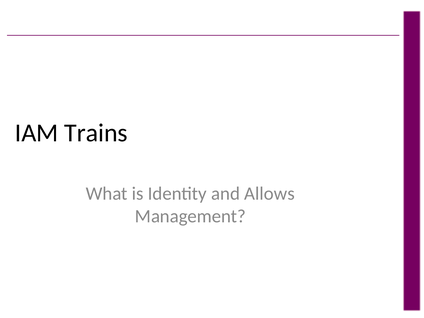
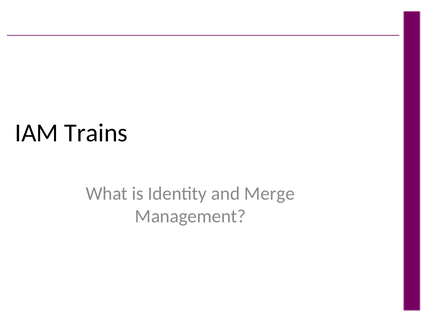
Allows: Allows -> Merge (269, 194)
